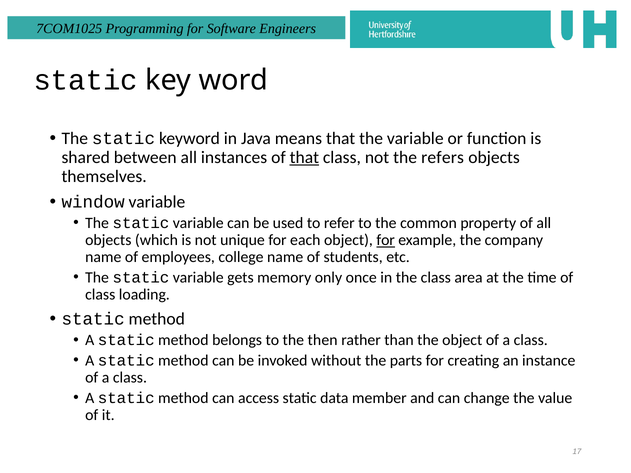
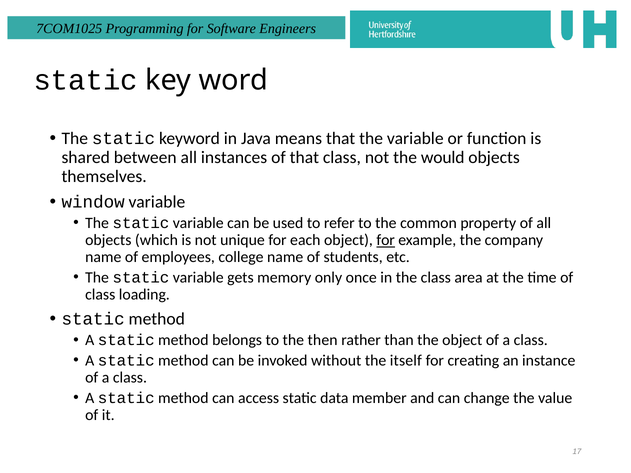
that underline: present -> none (304, 157)
refers: refers -> would (443, 157)
parts: parts -> itself (406, 361)
